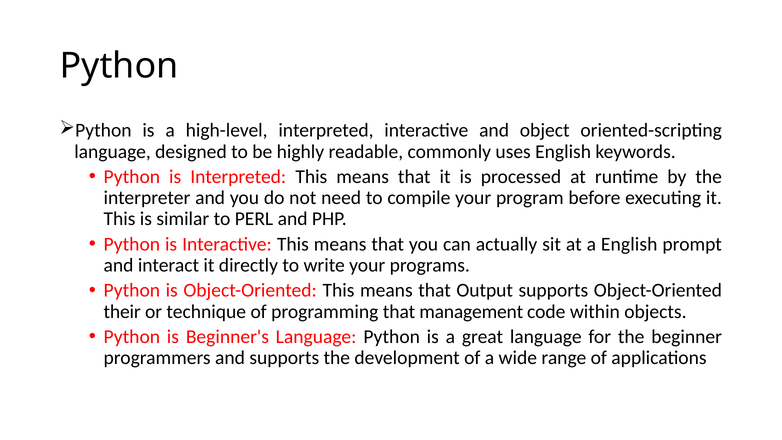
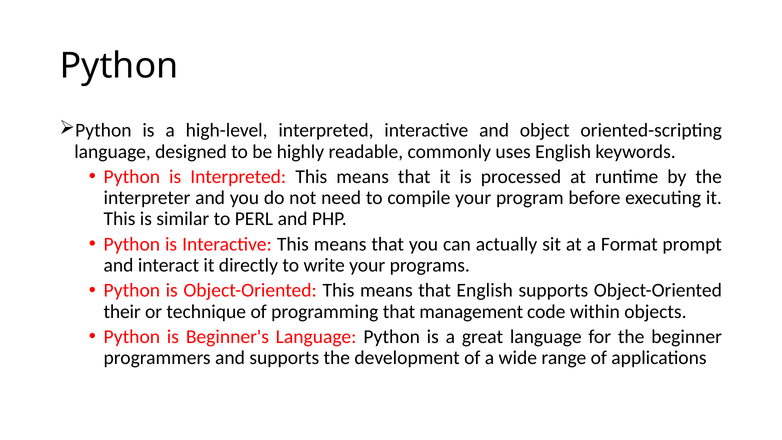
a English: English -> Format (629, 244)
that Output: Output -> English (485, 290)
